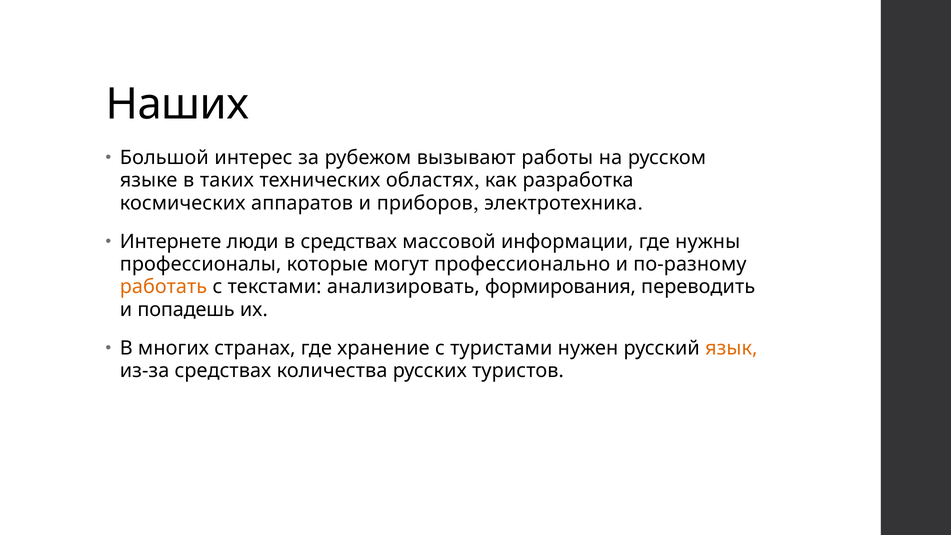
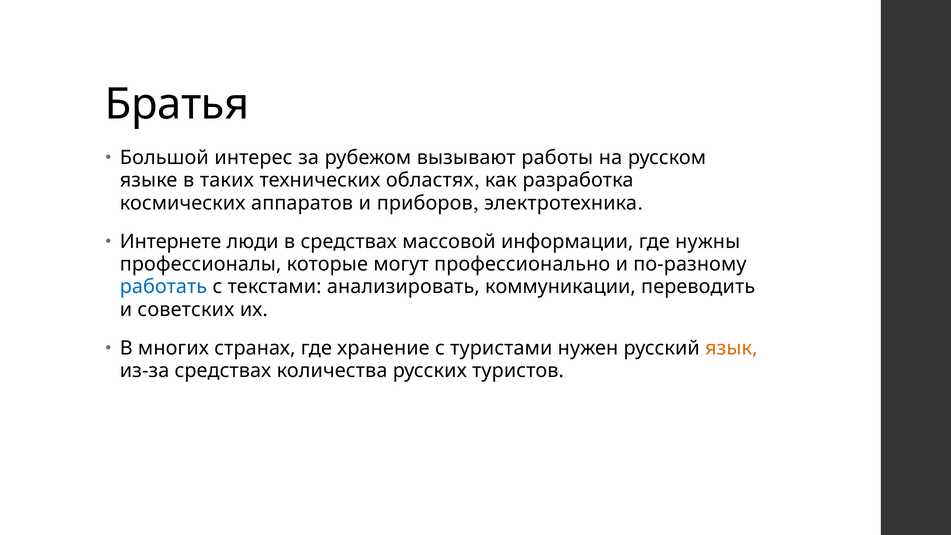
Наших: Наших -> Братья (177, 105)
работать colour: orange -> blue (163, 287)
формирования: формирования -> коммуникации (560, 287)
попадешь: попадешь -> советских (186, 309)
